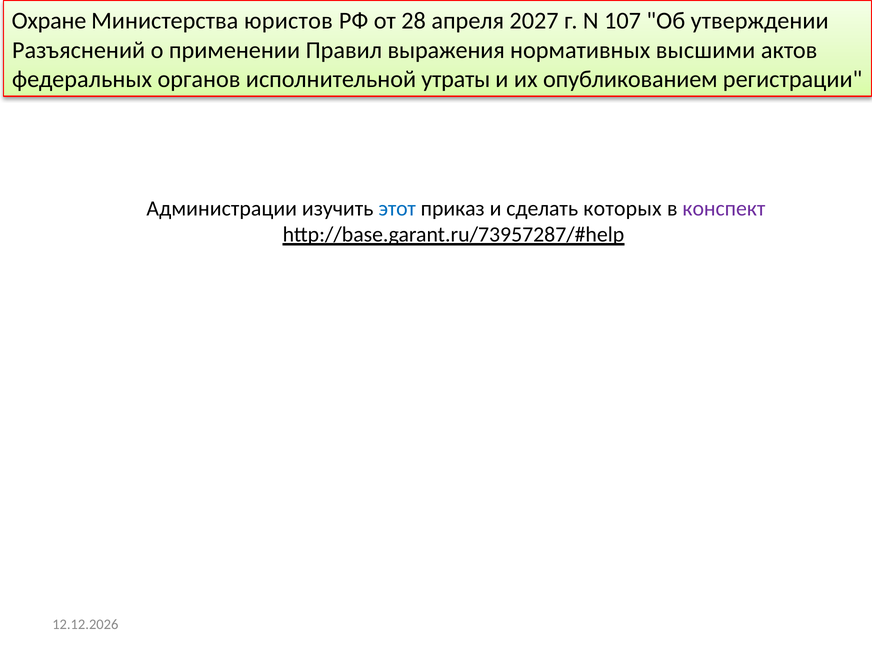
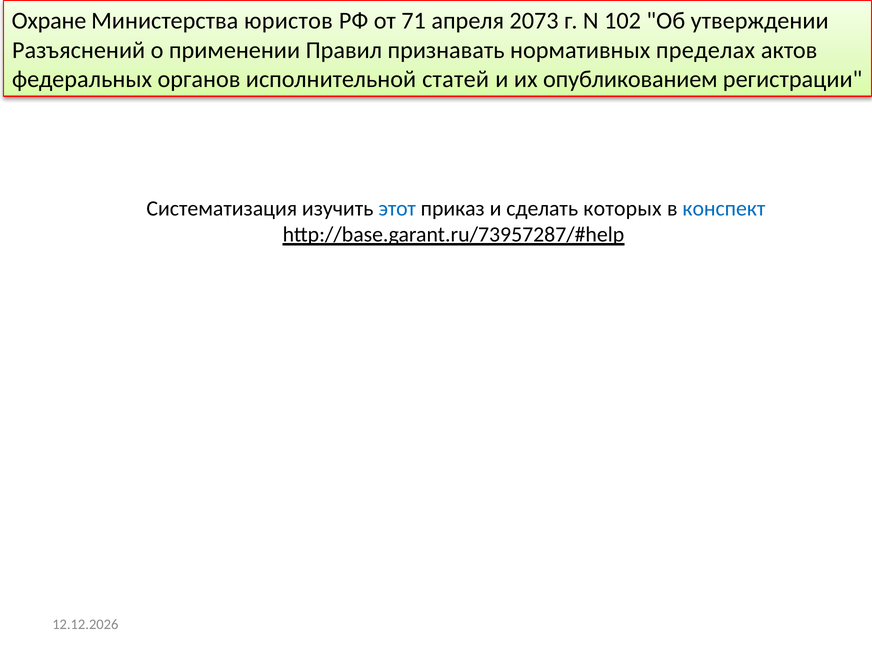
28: 28 -> 71 (414, 21)
2027: 2027 -> 2073 (534, 21)
107: 107 -> 102 (623, 21)
выражения: выражения -> признавать (446, 50)
высшими: высшими -> пределах (706, 50)
утраты: утраты -> статей (456, 79)
Администрации: Администрации -> Систематизация (222, 209)
конспект colour: purple -> blue (724, 209)
